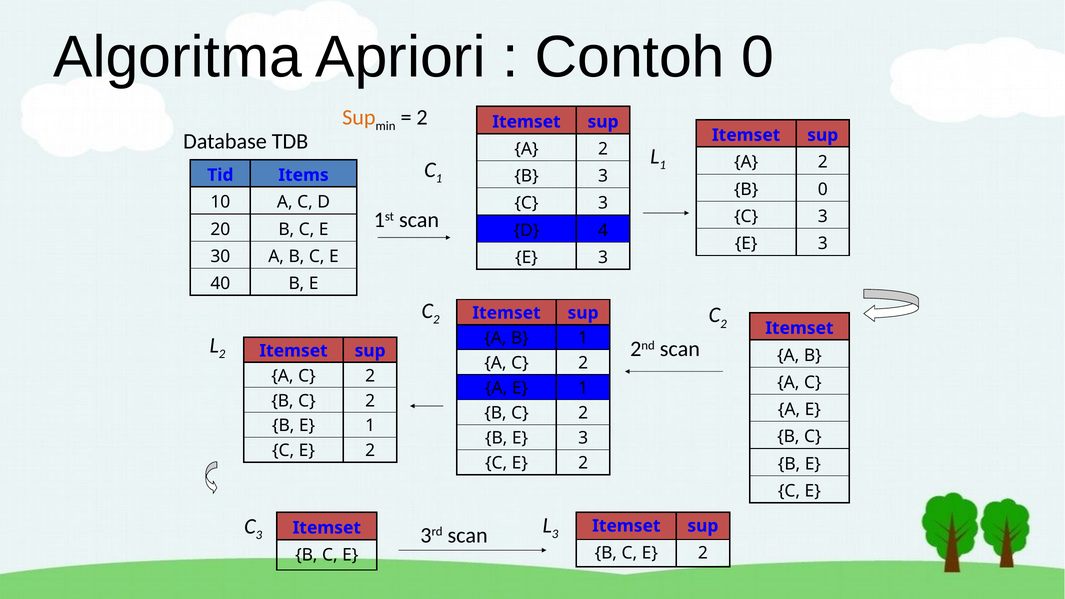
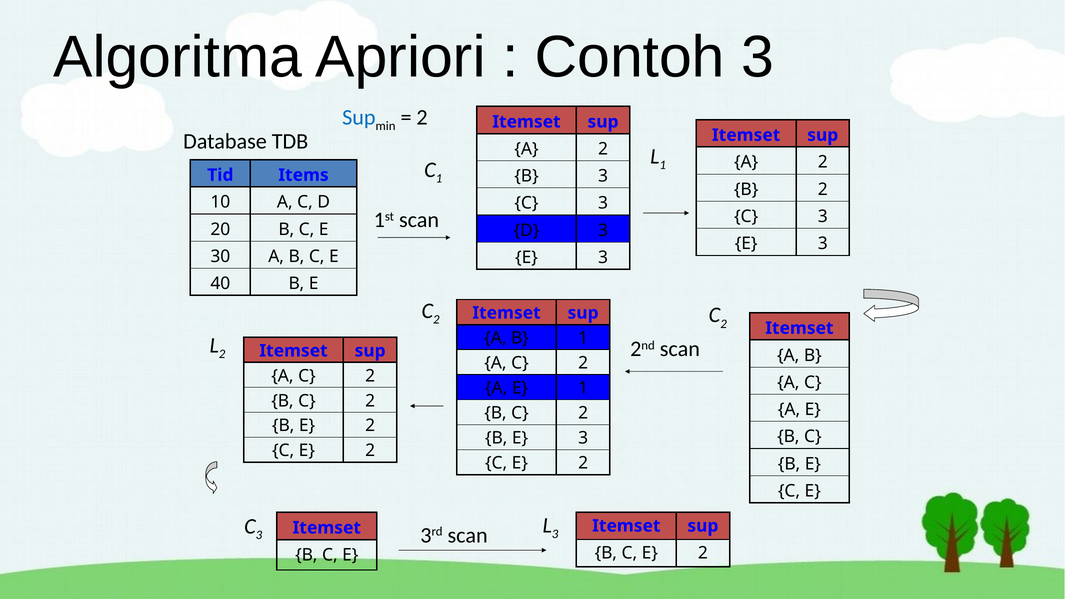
Contoh 0: 0 -> 3 (758, 57)
Sup colour: orange -> blue (359, 117)
B 0: 0 -> 2 (823, 189)
D 4: 4 -> 3 (603, 230)
B E 1: 1 -> 2 (370, 426)
